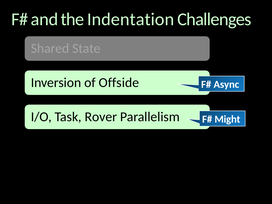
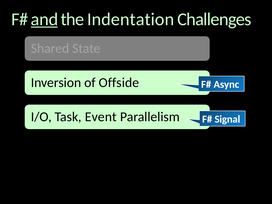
and underline: none -> present (44, 19)
Rover: Rover -> Event (101, 117)
Might: Might -> Signal (227, 119)
